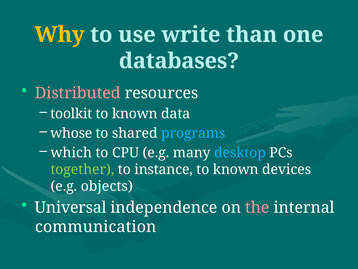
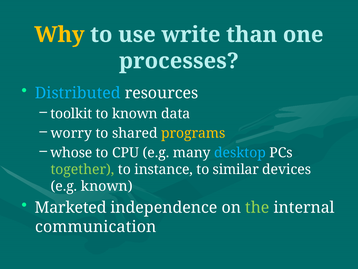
databases: databases -> processes (179, 61)
Distributed colour: pink -> light blue (78, 93)
whose: whose -> worry (71, 133)
programs colour: light blue -> yellow (193, 133)
which: which -> whose (71, 153)
known: known -> similar (236, 169)
e.g objects: objects -> known (107, 186)
Universal: Universal -> Marketed (71, 207)
the colour: pink -> light green (257, 207)
